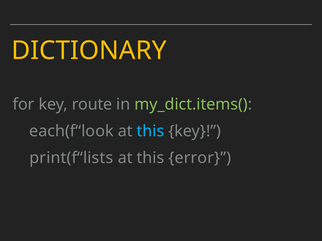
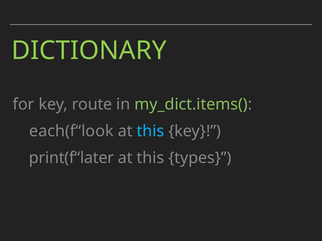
DICTIONARY colour: yellow -> light green (89, 51)
print(f“lists: print(f“lists -> print(f“later (71, 158)
error: error -> types (200, 158)
